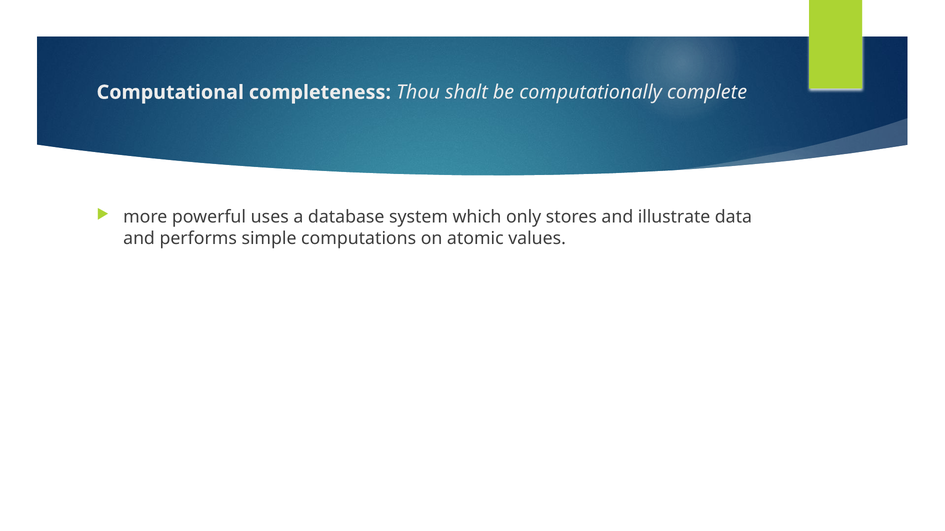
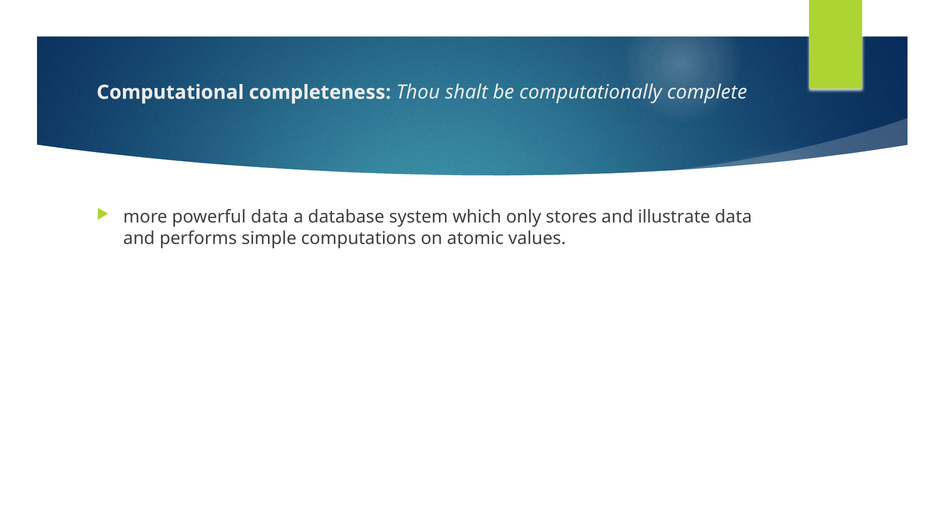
powerful uses: uses -> data (270, 217)
